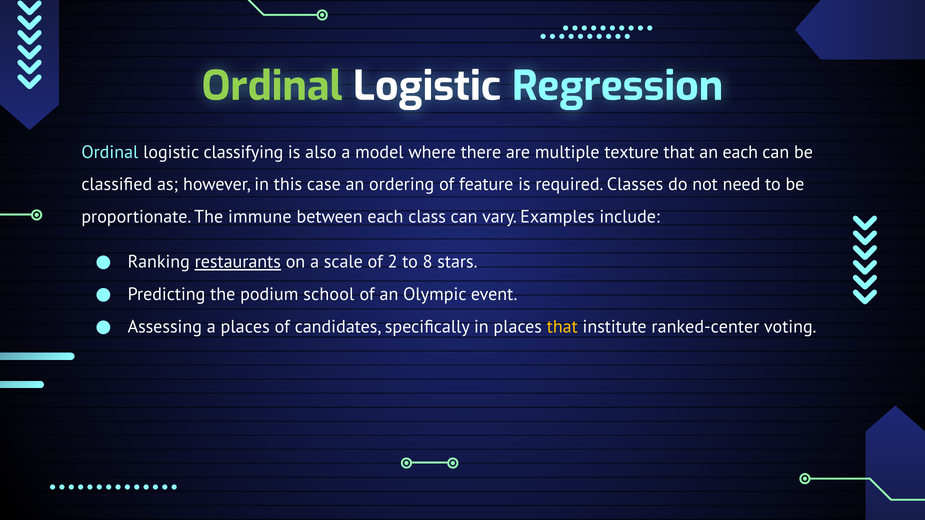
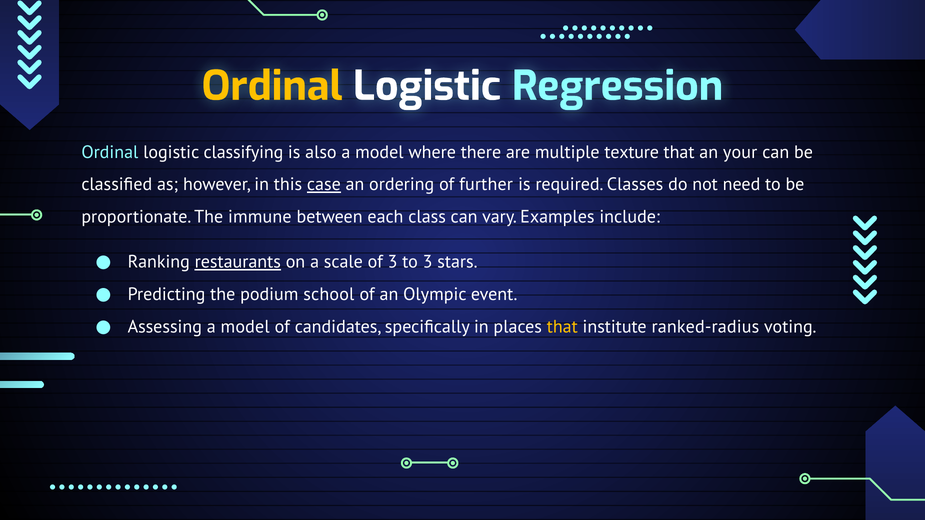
Ordinal colour: light green -> yellow (272, 86)
an each: each -> your (740, 152)
case underline: none -> present (324, 185)
feature: feature -> further (486, 185)
of 2: 2 -> 3 (393, 262)
to 8: 8 -> 3 (428, 262)
Assessing a places: places -> model (245, 327)
ranked-center: ranked-center -> ranked-radius (705, 327)
